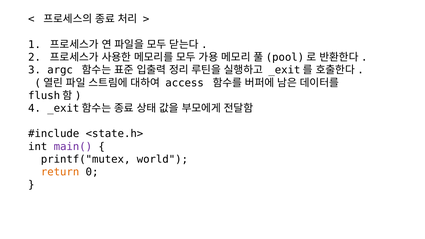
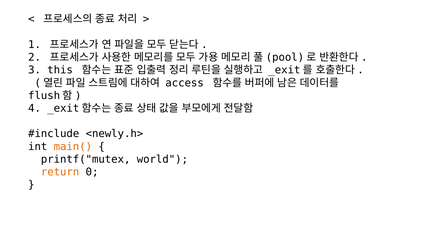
argc: argc -> this (60, 70)
<state.h>: <state.h> -> <newly.h> (114, 134)
main( colour: purple -> orange (73, 147)
